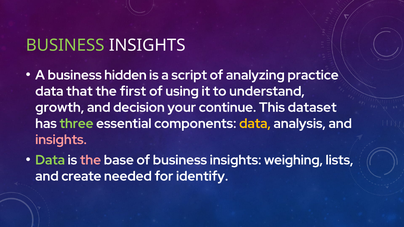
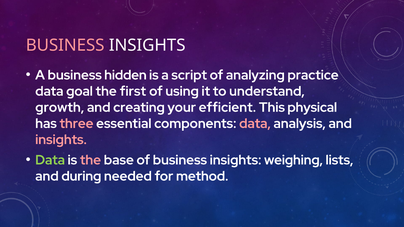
BUSINESS colour: light green -> pink (65, 45)
that: that -> goal (80, 91)
decision: decision -> creating (139, 107)
continue: continue -> efficient (227, 107)
dataset: dataset -> physical (312, 107)
three colour: light green -> pink (76, 124)
data colour: yellow -> pink (255, 124)
create: create -> during (81, 176)
identify: identify -> method (202, 176)
